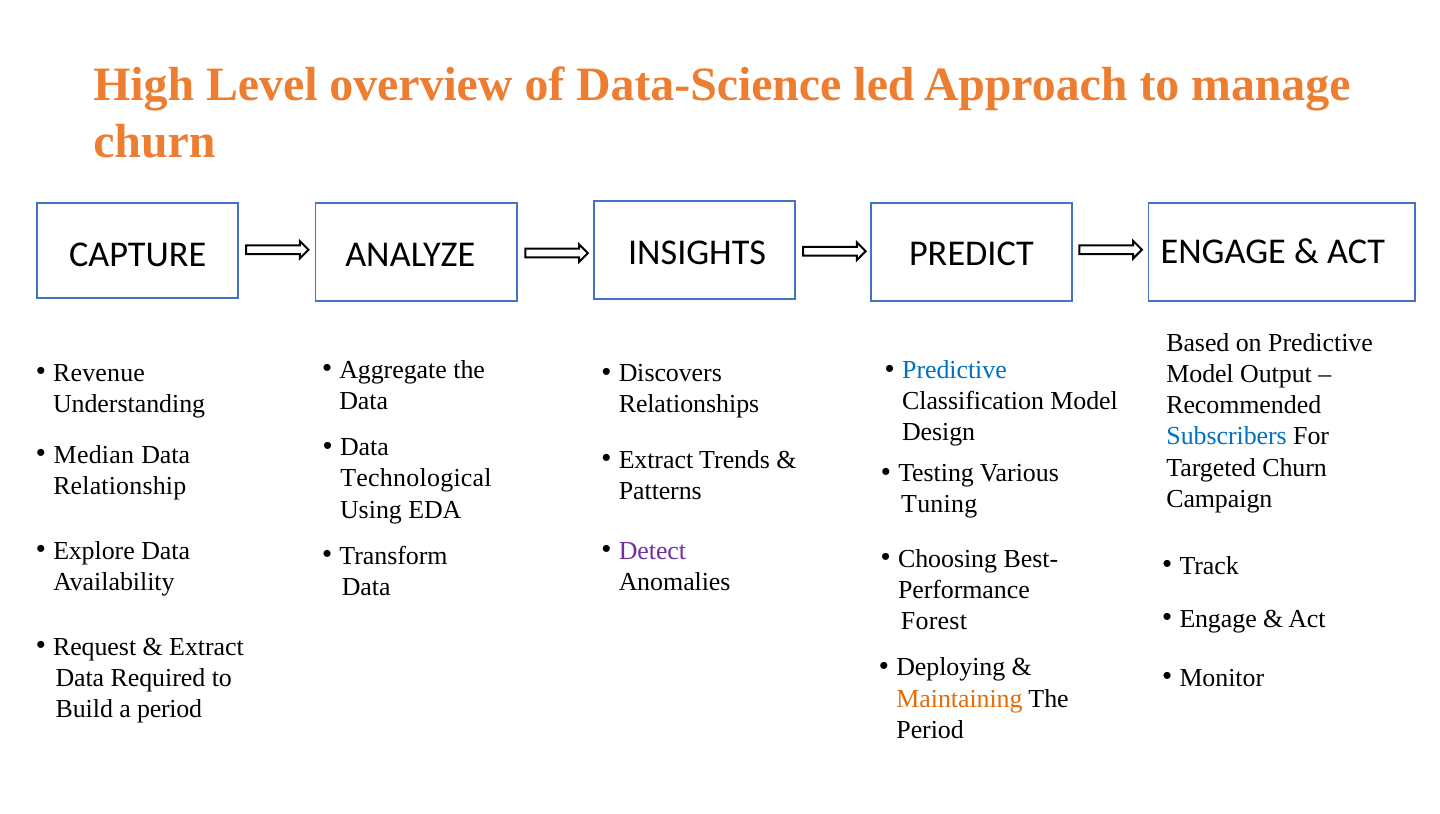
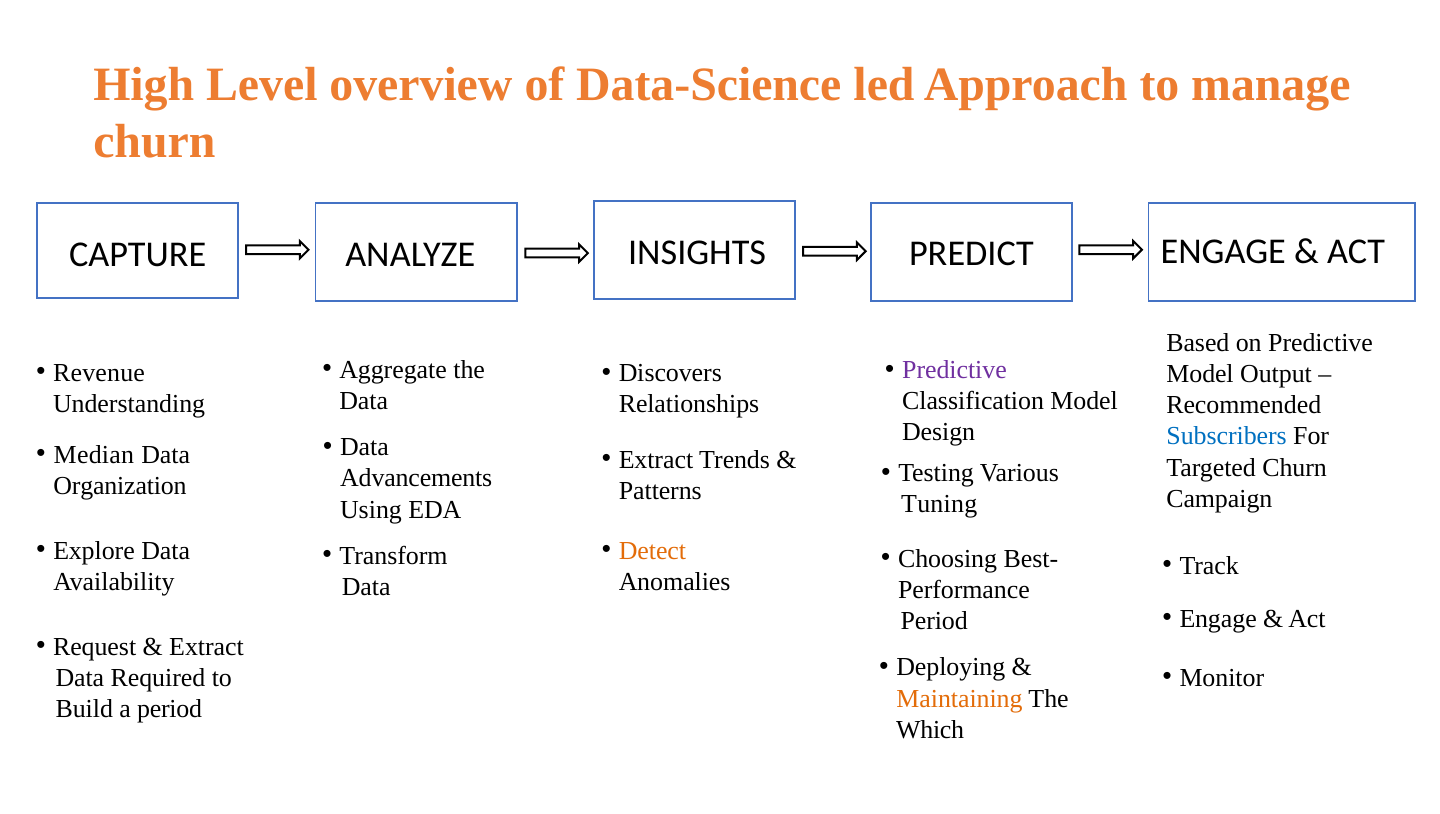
Predictive colour: blue -> purple (954, 370)
Technological: Technological -> Advancements (416, 478)
Relationship: Relationship -> Organization (120, 485)
Detect colour: purple -> orange (652, 550)
Forest: Forest -> Period (934, 620)
Period: Period -> Which (930, 729)
